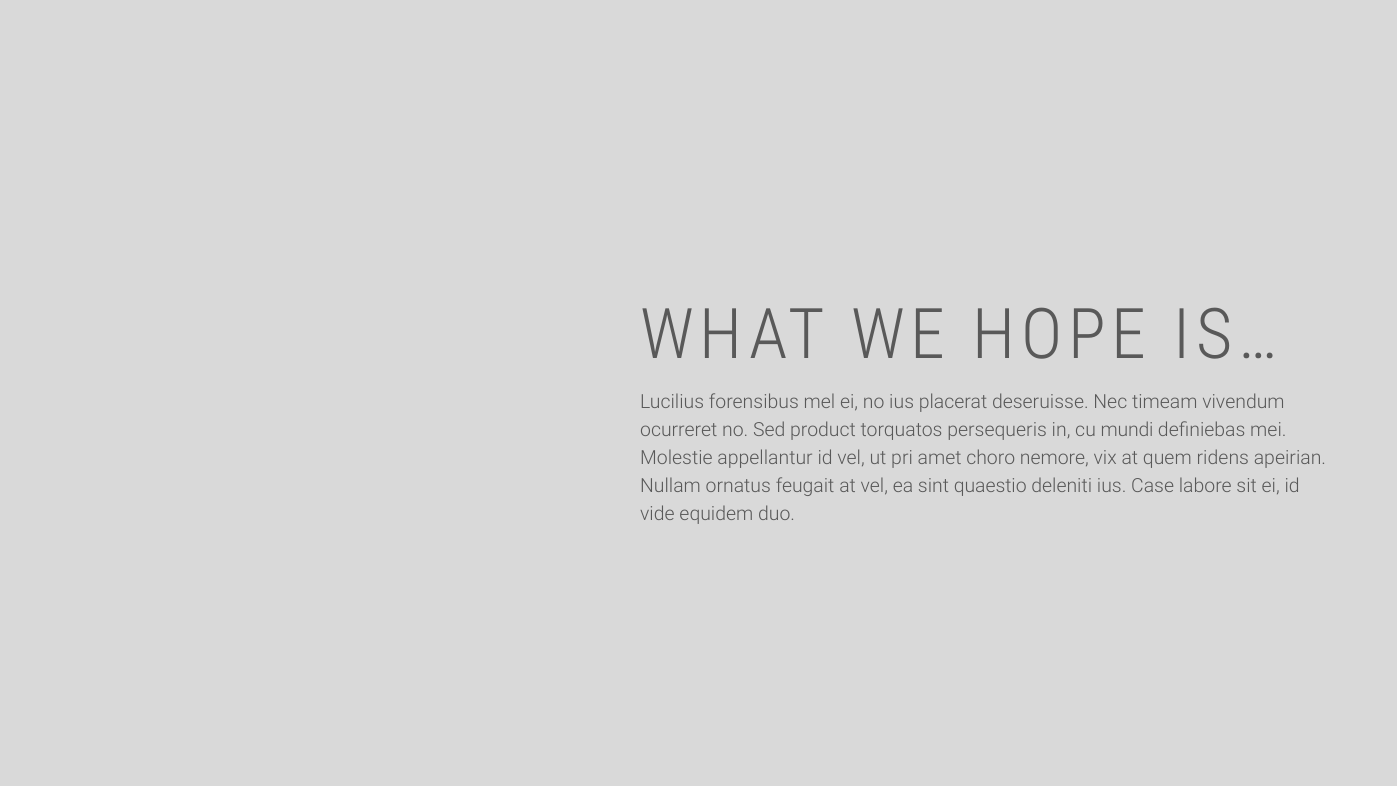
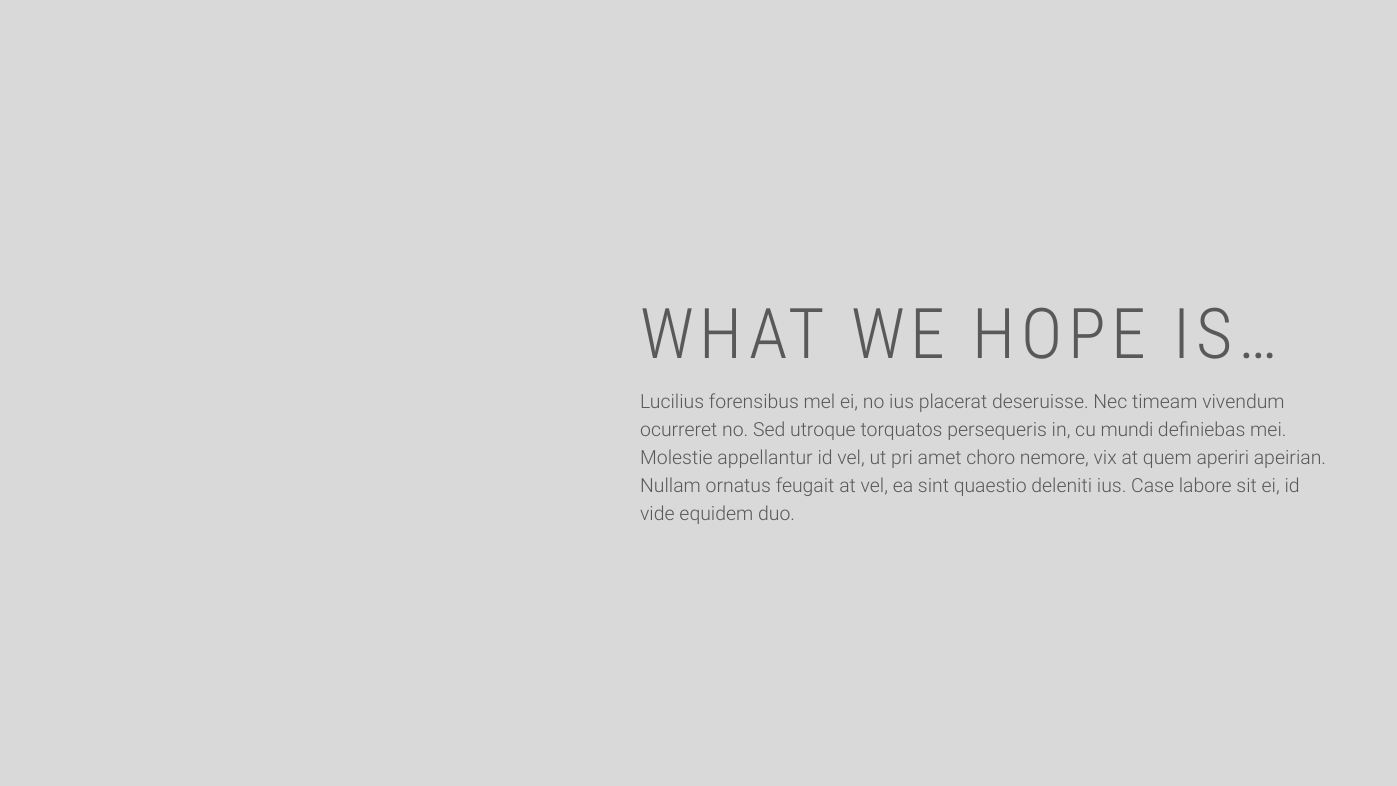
product: product -> utroque (823, 430)
ridens: ridens -> aperiri (1223, 458)
